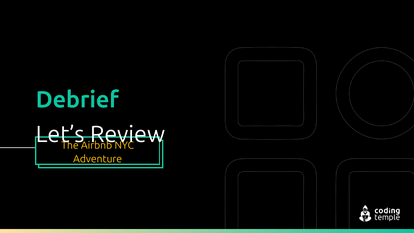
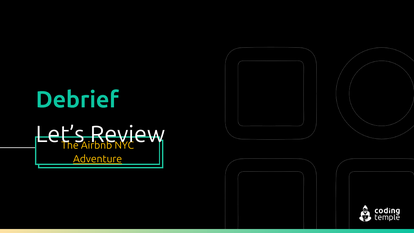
Adventure underline: none -> present (98, 159)
